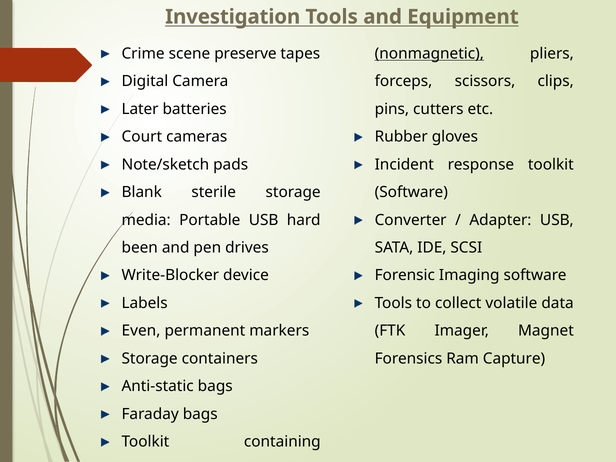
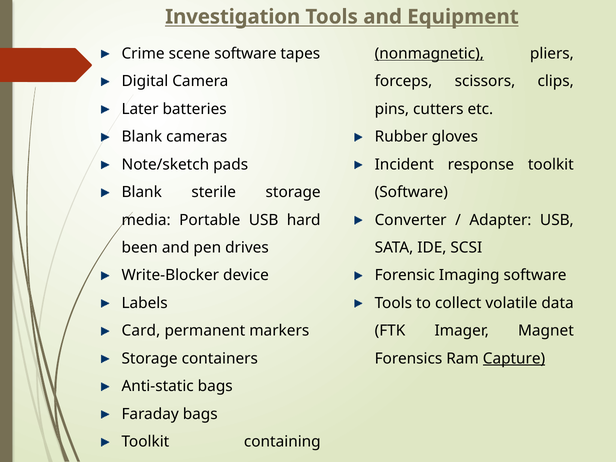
scene preserve: preserve -> software (245, 54)
Court: Court -> Blank (142, 137)
Even: Even -> Card (141, 331)
Capture underline: none -> present (514, 359)
